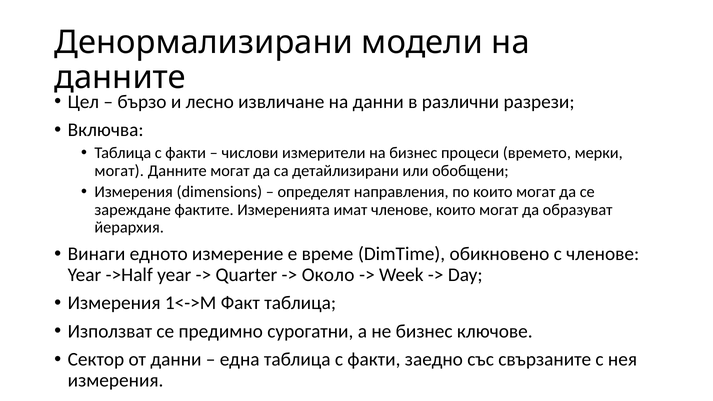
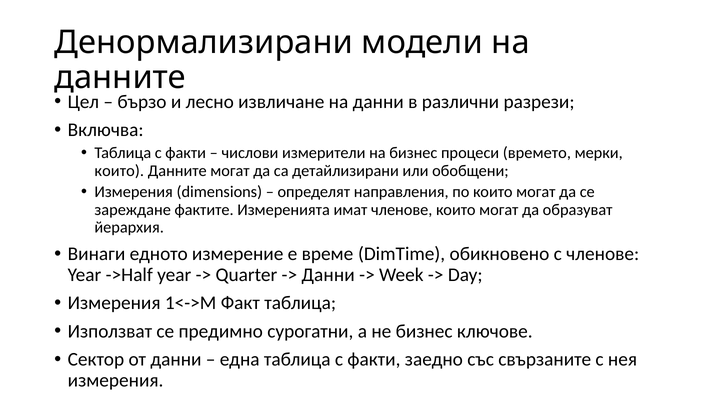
могат: могат -> които (119, 171)
Около: Около -> Данни (328, 275)
